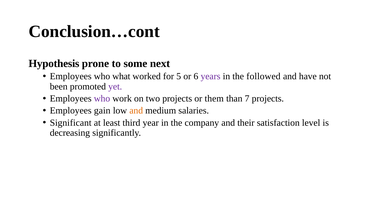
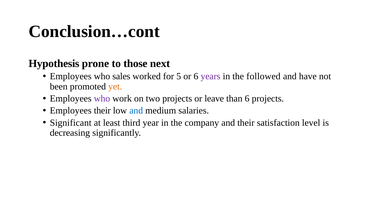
some: some -> those (135, 64)
what: what -> sales (121, 77)
yet colour: purple -> orange (115, 87)
them: them -> leave (214, 99)
than 7: 7 -> 6 (247, 99)
Employees gain: gain -> their (102, 111)
and colour: orange -> blue (136, 111)
